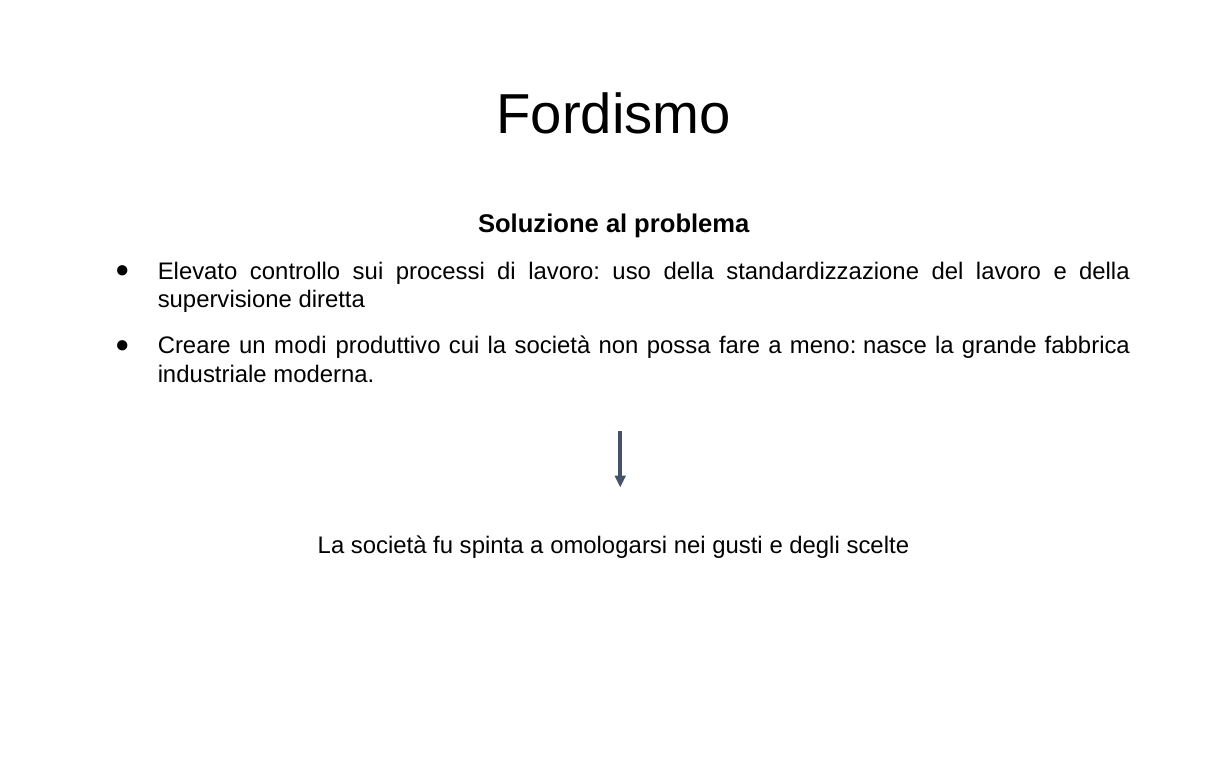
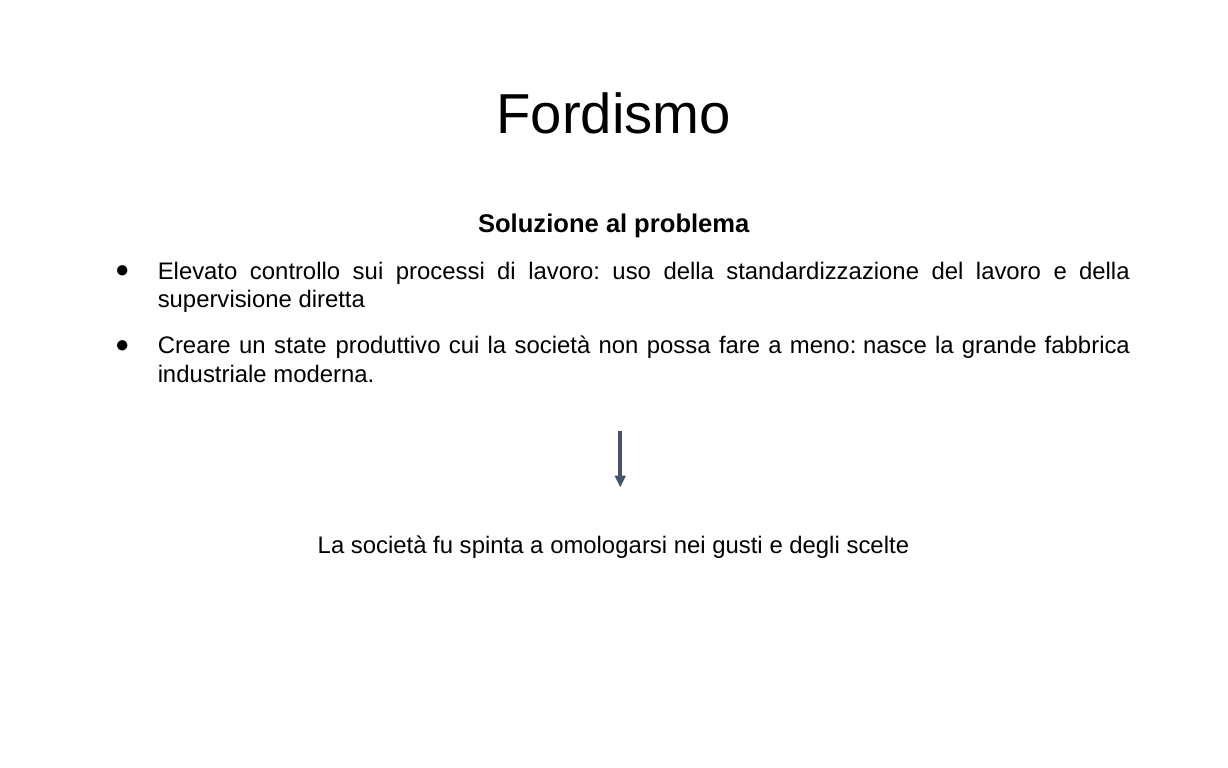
modi: modi -> state (300, 345)
